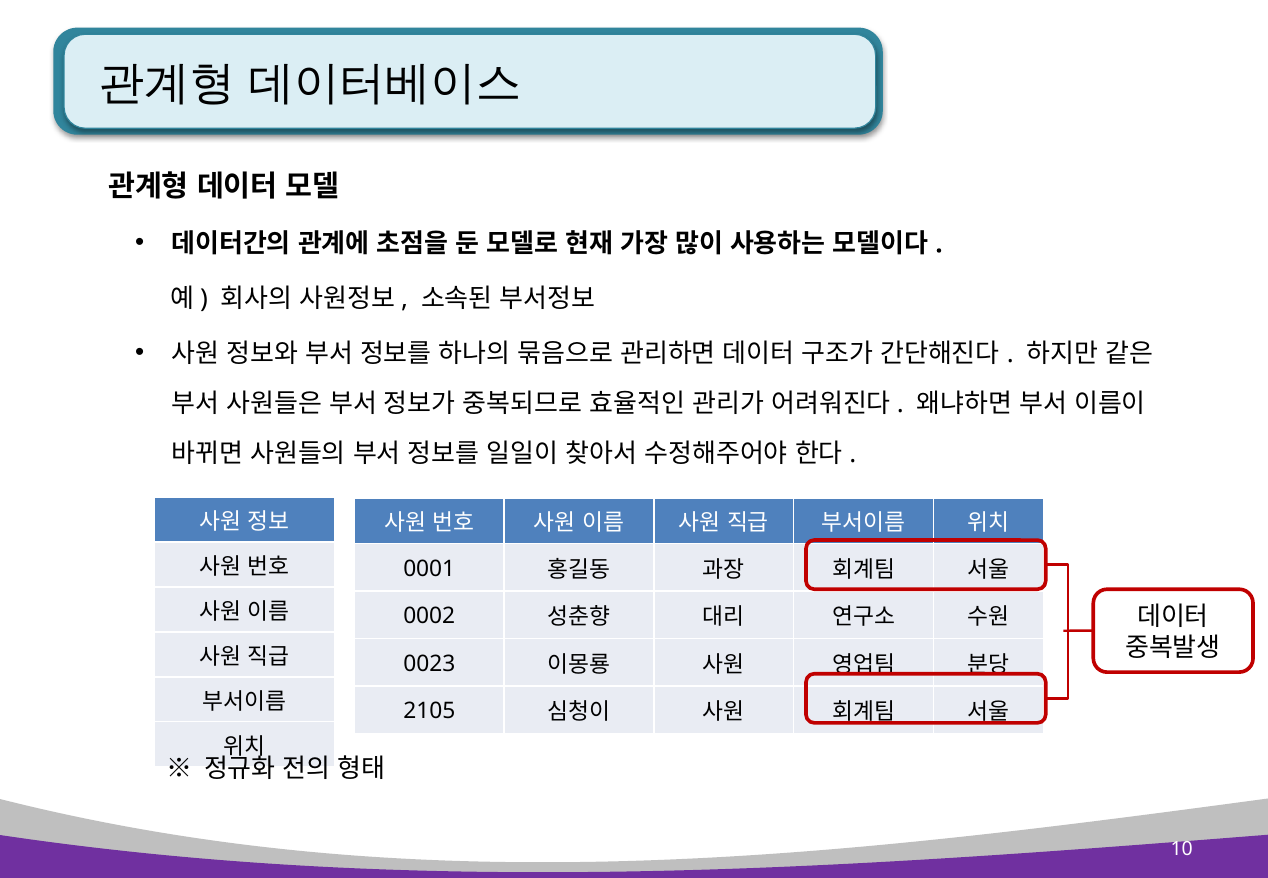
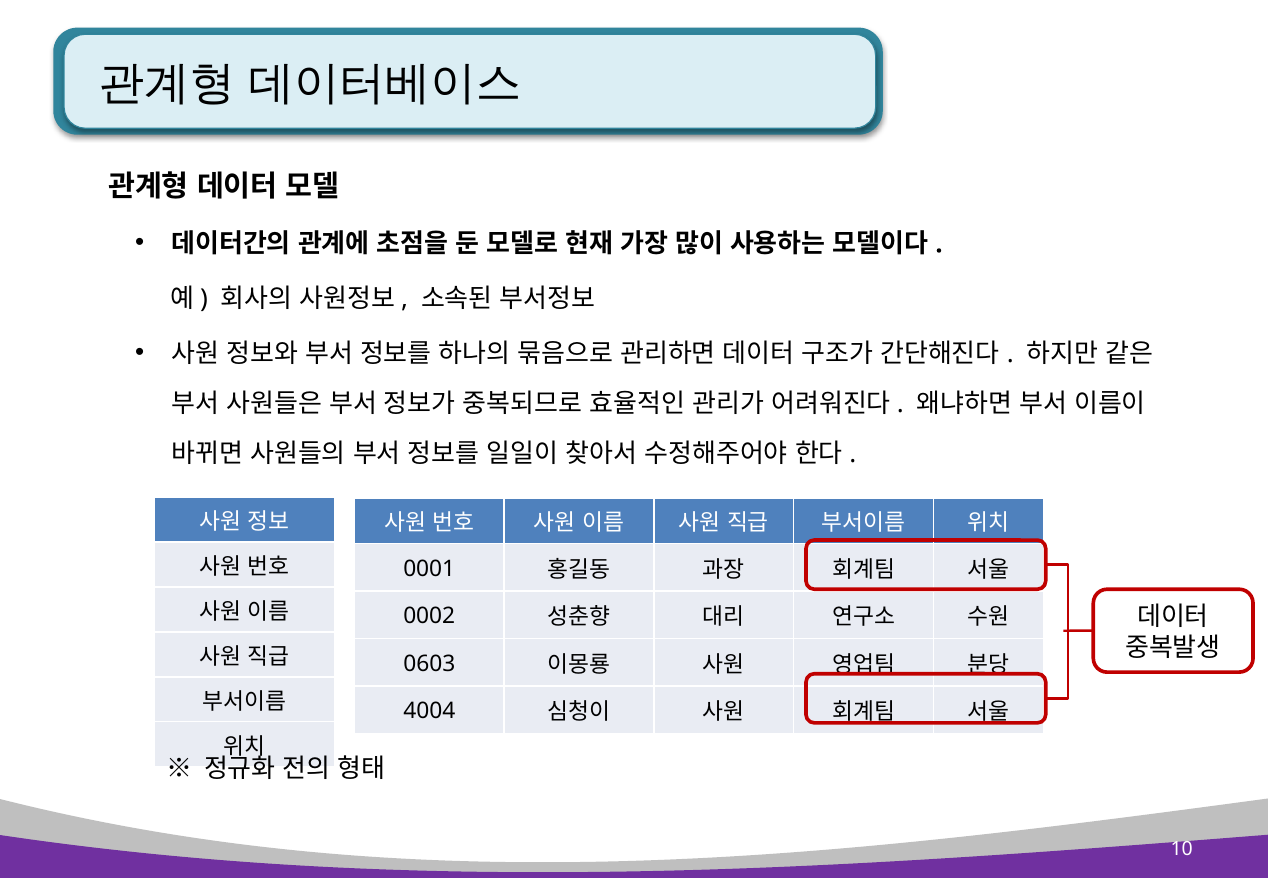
0023: 0023 -> 0603 (429, 663)
2105: 2105 -> 4004 (429, 711)
